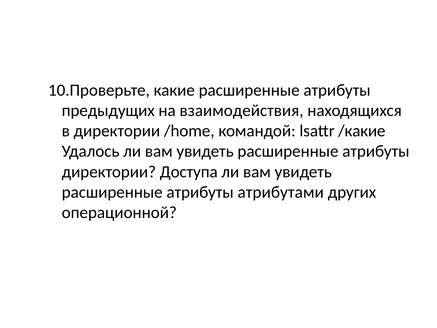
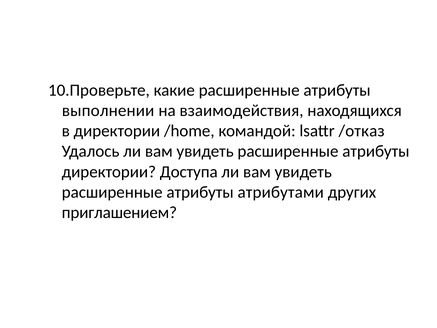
предыдущих: предыдущих -> выполнении (108, 110)
/какие: /какие -> /отказ (362, 131)
операционной: операционной -> приглашением (119, 212)
